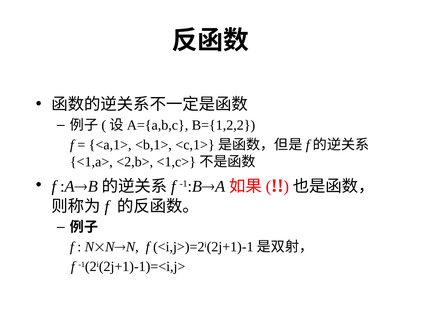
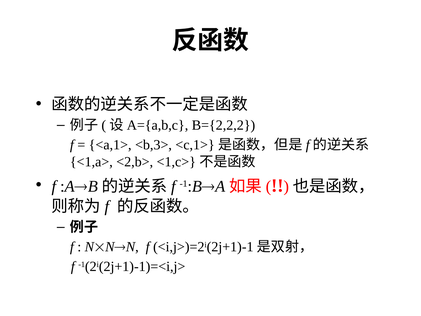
B={1,2,2: B={1,2,2 -> B={2,2,2 (223, 125)
<b,1>: <b,1> -> <b,3> (153, 145)
